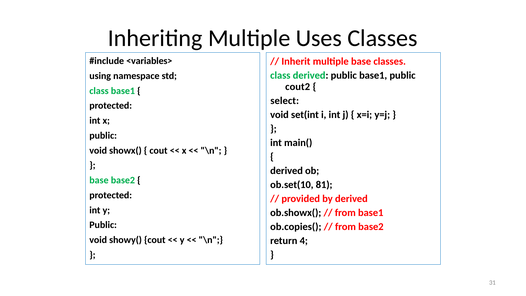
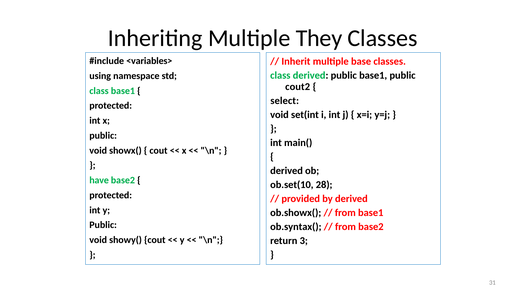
Uses: Uses -> They (319, 38)
base: base -> have (99, 180)
81: 81 -> 28 (324, 185)
ob.copies(: ob.copies( -> ob.syntax( (296, 227)
4: 4 -> 3 (304, 241)
